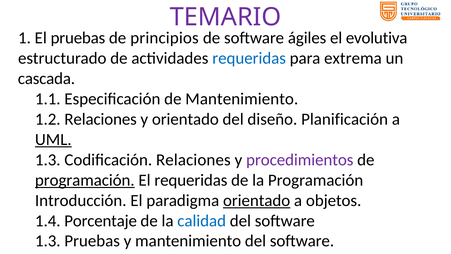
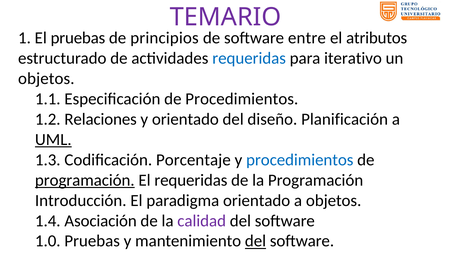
ágiles: ágiles -> entre (307, 38)
evolutiva: evolutiva -> atributos (377, 38)
extrema: extrema -> iterativo (353, 58)
cascada: cascada -> objetos (46, 78)
de Mantenimiento: Mantenimiento -> Procedimientos (242, 99)
Codificación Relaciones: Relaciones -> Porcentaje (193, 160)
procedimientos colour: purple -> blue (300, 160)
orientado underline: present -> none (257, 200)
Porcentaje: Porcentaje -> Asociación (101, 220)
calidad colour: blue -> purple (202, 220)
1.3: 1.3 -> 1.0 (48, 241)
del underline: none -> present (255, 241)
